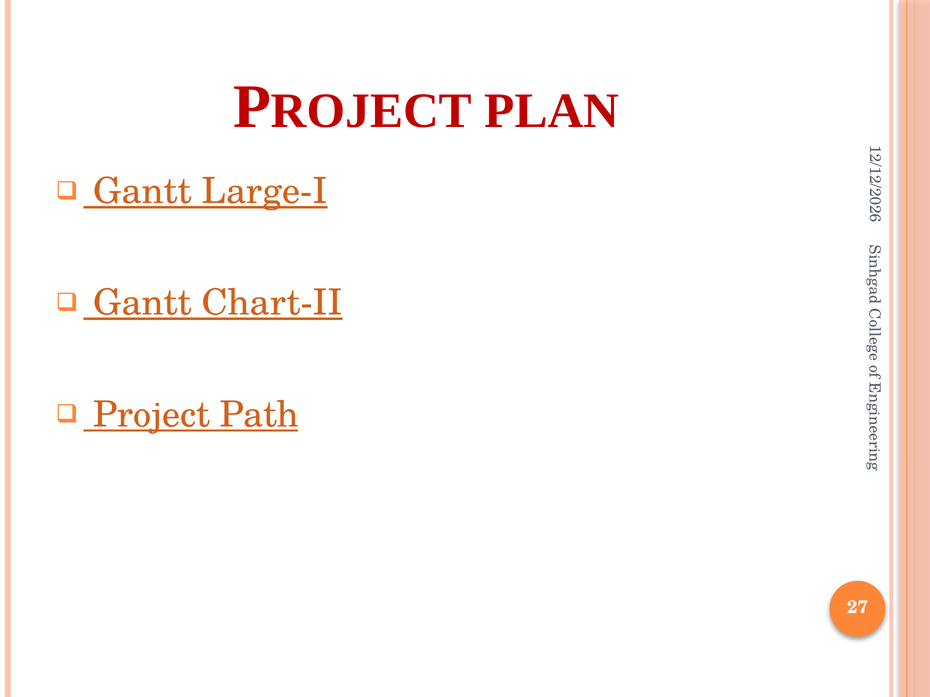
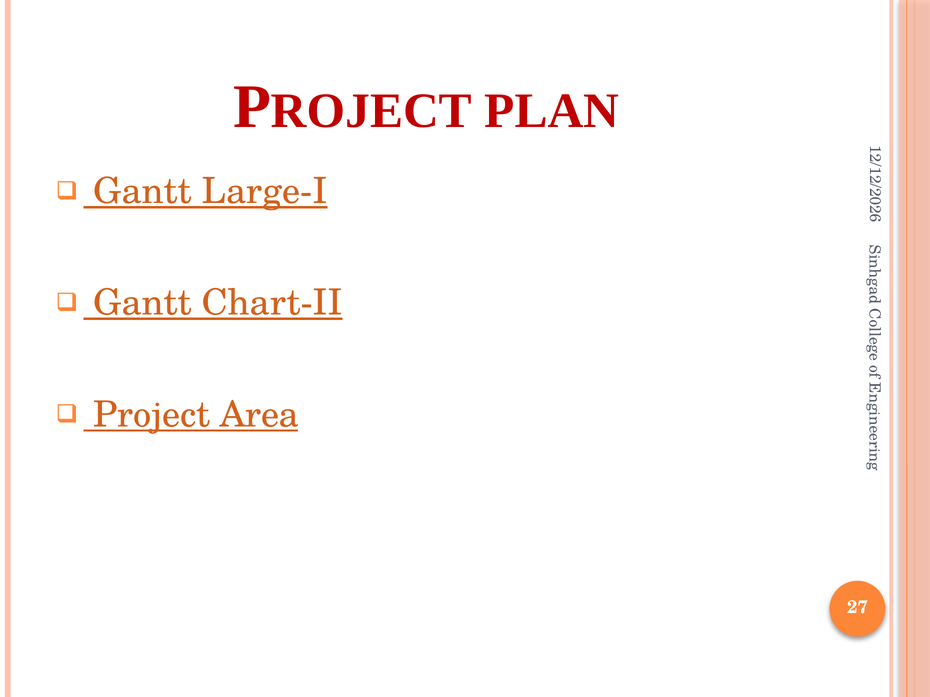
Path: Path -> Area (259, 415)
